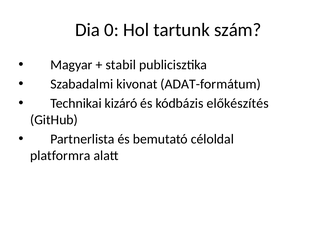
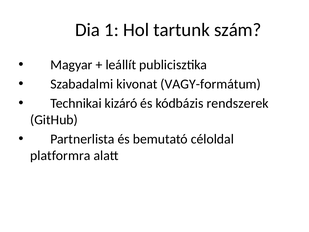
0: 0 -> 1 (112, 30)
stabil: stabil -> leállít (121, 65)
ADAT-formátum: ADAT-formátum -> VAGY-formátum (211, 84)
előkészítés: előkészítés -> rendszerek (238, 103)
